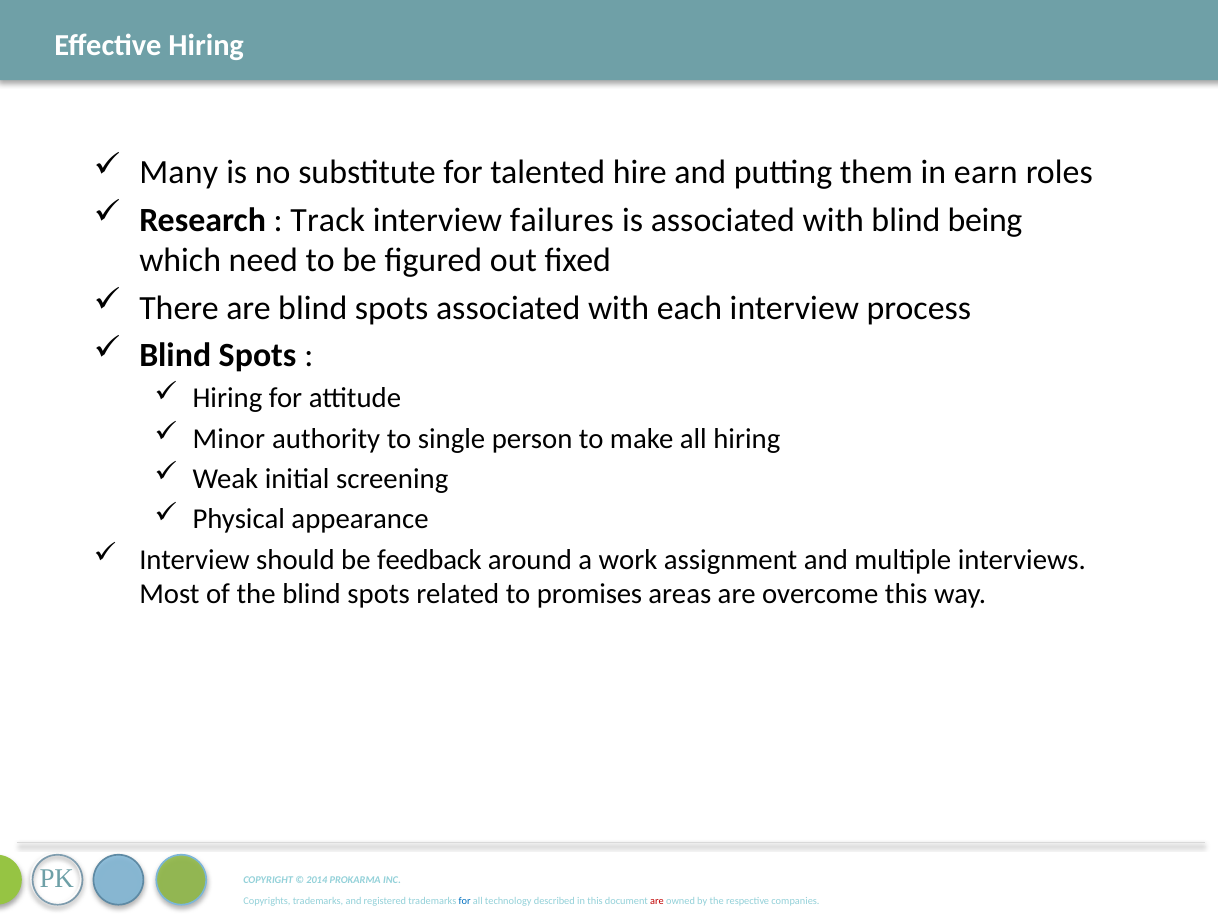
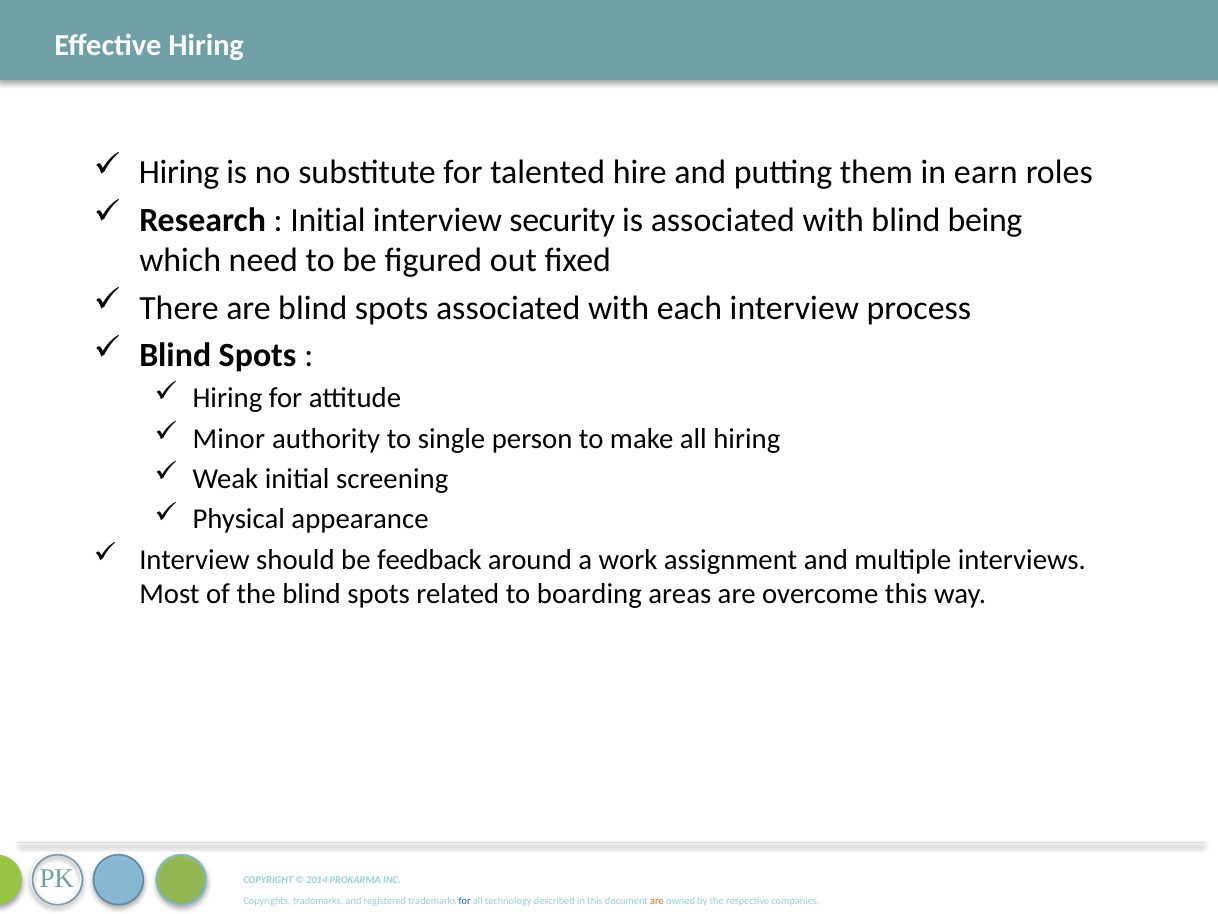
Many: Many -> Hiring (179, 172)
Track: Track -> Initial (328, 220)
failures: failures -> security (562, 220)
promises: promises -> boarding (589, 594)
are colour: red -> orange (657, 901)
